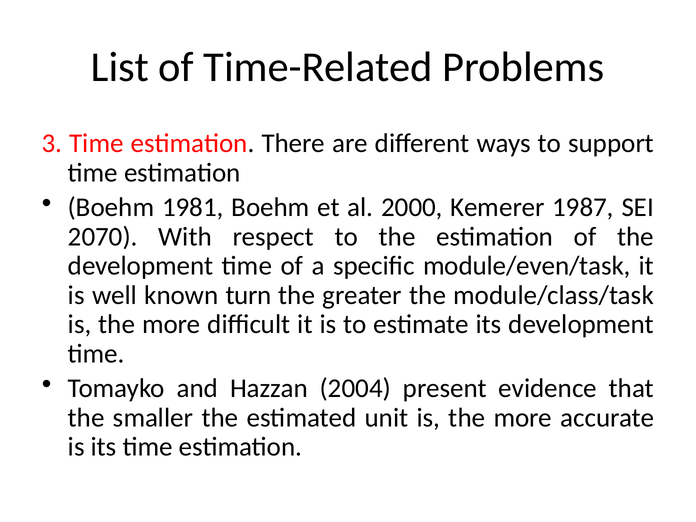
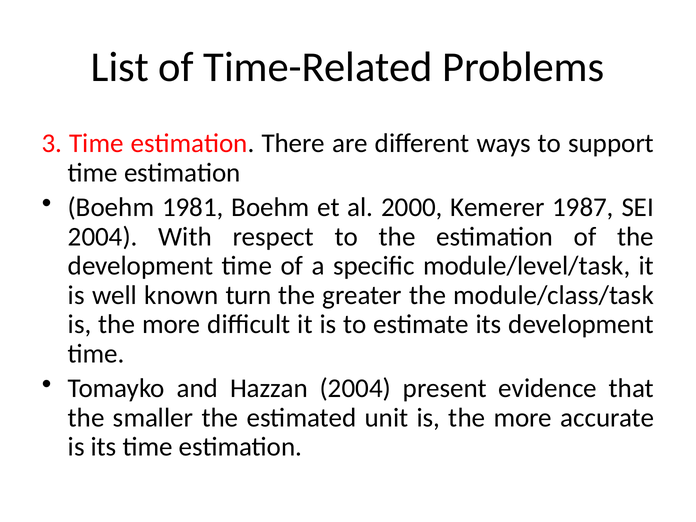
2070: 2070 -> 2004 (103, 237)
module/even/task: module/even/task -> module/level/task (527, 266)
